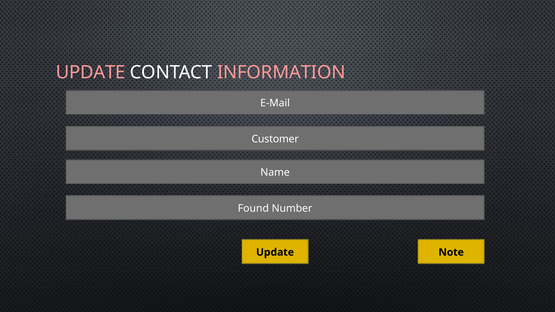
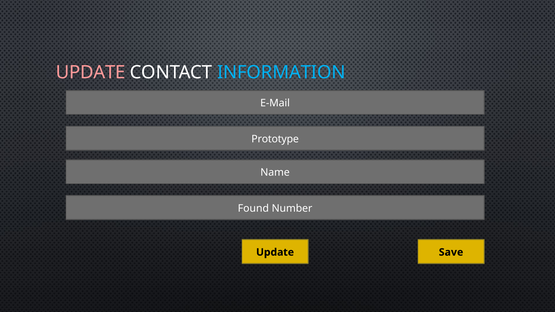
INFORMATION colour: pink -> light blue (281, 72)
Customer: Customer -> Prototype (275, 139)
Note: Note -> Save (451, 252)
